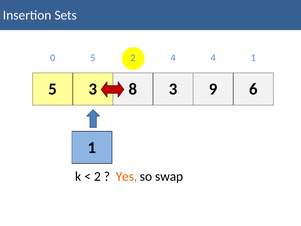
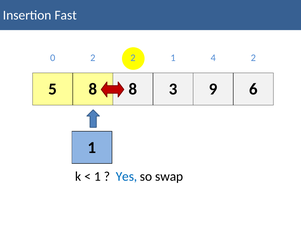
Sets: Sets -> Fast (66, 15)
0 5: 5 -> 2 (93, 58)
4: 4 -> 1 (173, 58)
4 1: 1 -> 2 (253, 58)
5 3: 3 -> 8 (93, 89)
2: 2 -> 1 (97, 176)
Yes colour: orange -> blue (127, 176)
